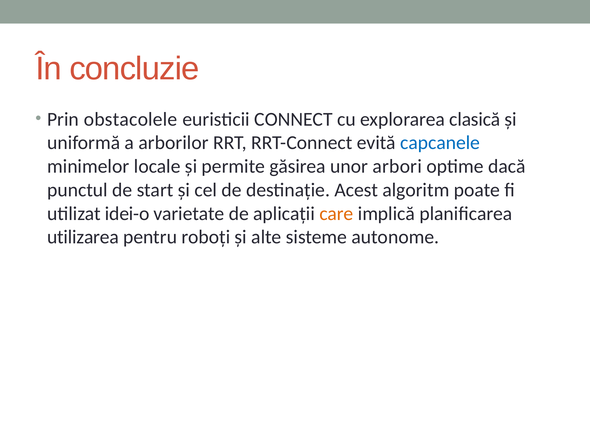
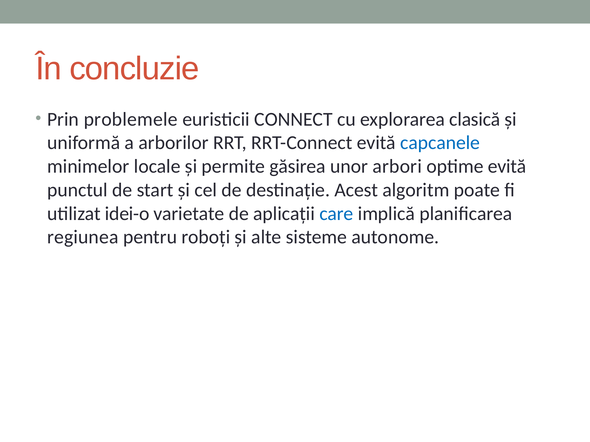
obstacolele: obstacolele -> problemele (131, 119)
optime dacă: dacă -> evită (507, 167)
care colour: orange -> blue (336, 214)
utilizarea: utilizarea -> regiunea (83, 237)
